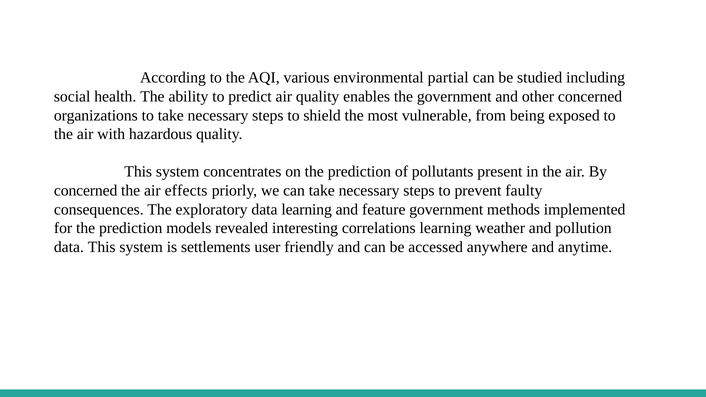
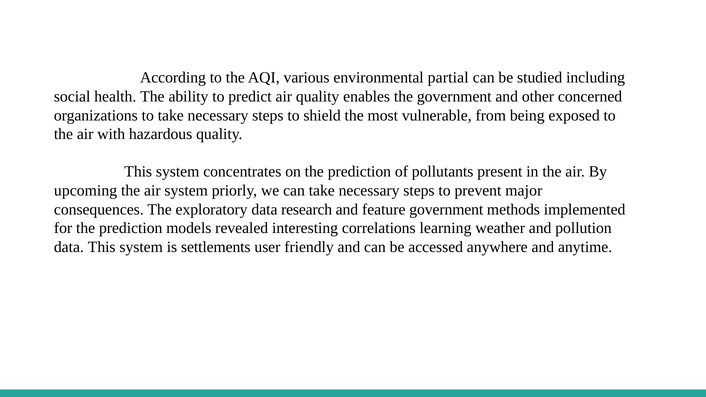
concerned: concerned -> upcoming (86, 191)
air effects: effects -> system (186, 191)
faulty: faulty -> major (524, 191)
data learning: learning -> research (307, 209)
